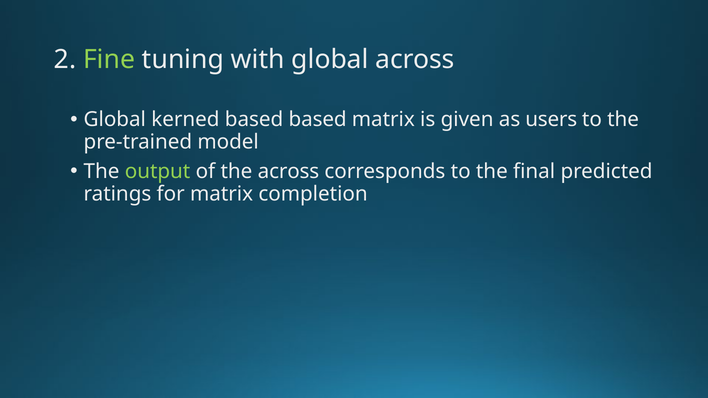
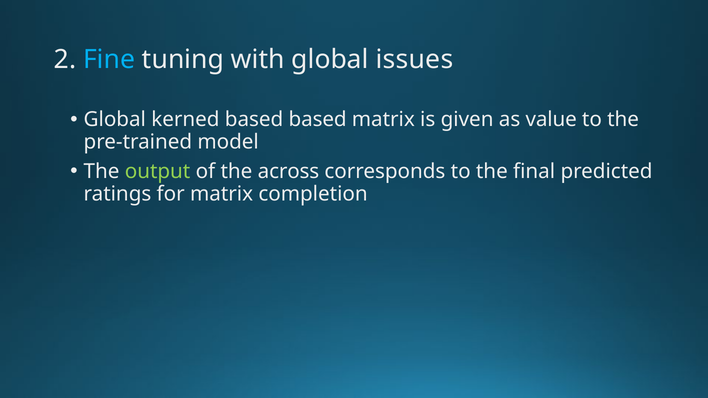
Fine colour: light green -> light blue (109, 59)
global across: across -> issues (415, 59)
users: users -> value (551, 120)
